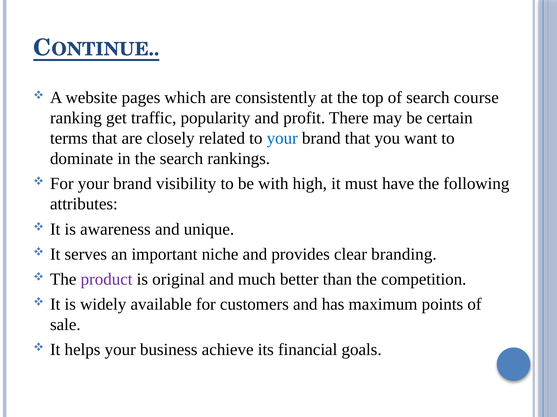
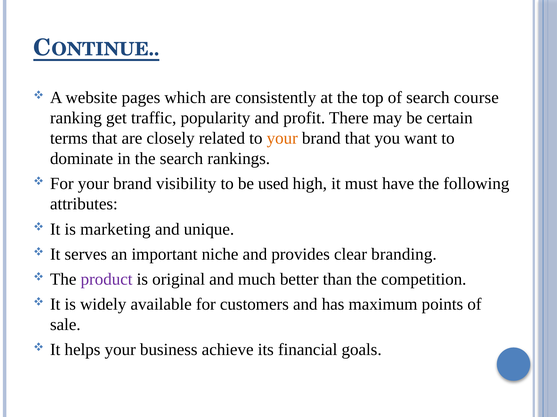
your colour: blue -> orange (282, 139)
with: with -> used (273, 184)
awareness: awareness -> marketing (115, 229)
